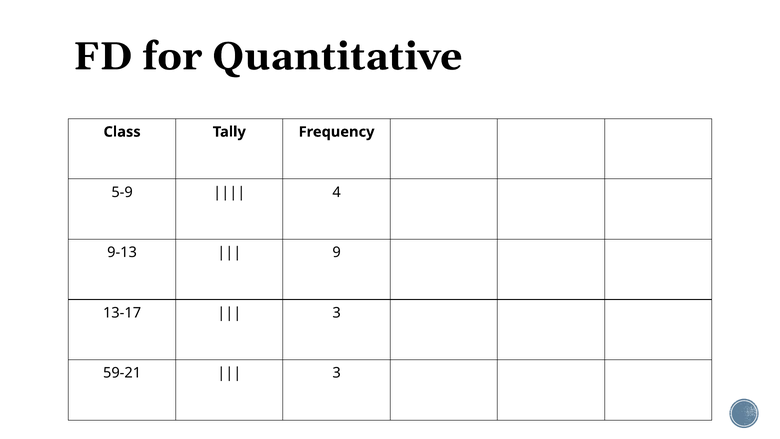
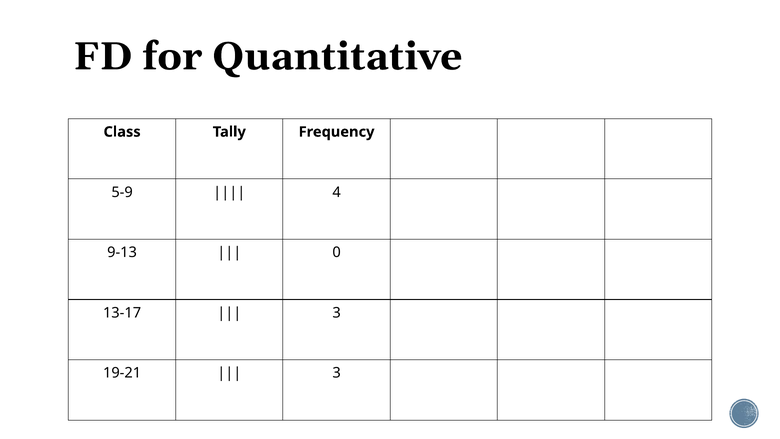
9: 9 -> 0 (337, 252)
59-21: 59-21 -> 19-21 (122, 373)
